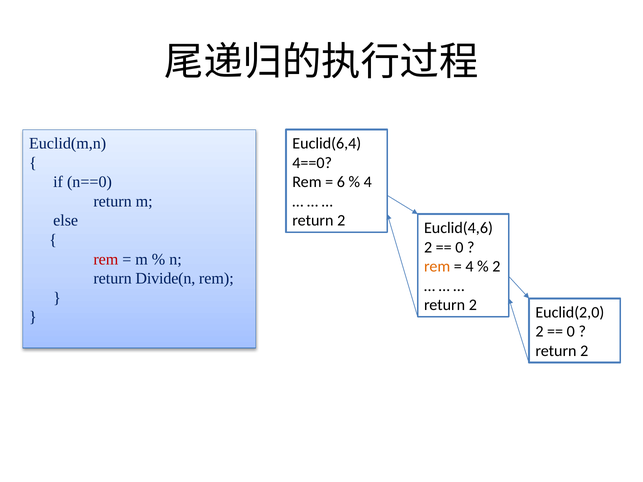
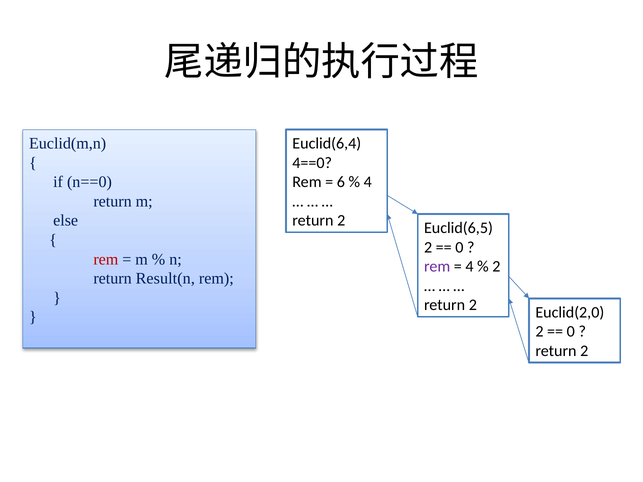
Euclid(4,6: Euclid(4,6 -> Euclid(6,5 (458, 228)
rem colour: orange -> purple (437, 267)
Divide(n: Divide(n -> Result(n (165, 279)
